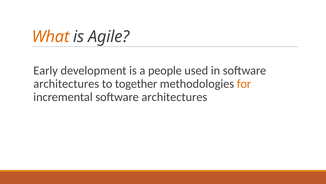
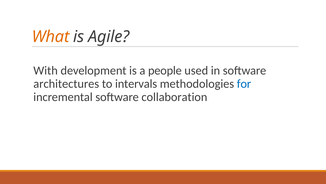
Early: Early -> With (46, 70)
together: together -> intervals (136, 83)
for colour: orange -> blue (244, 83)
incremental software architectures: architectures -> collaboration (174, 97)
